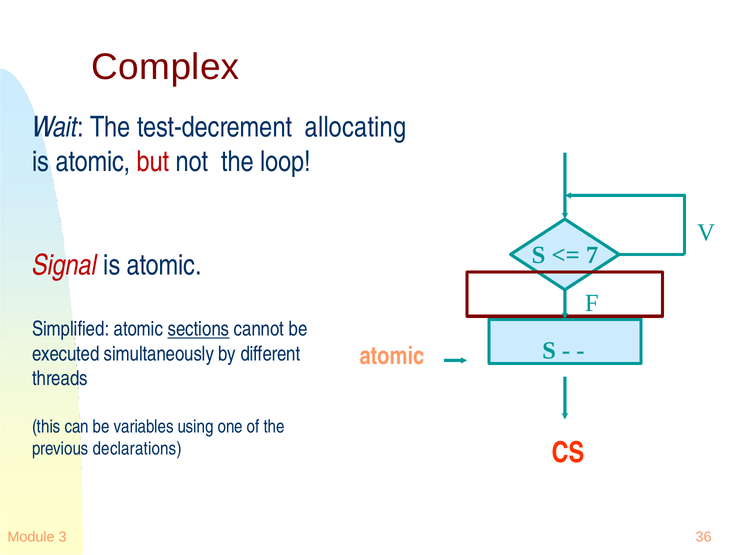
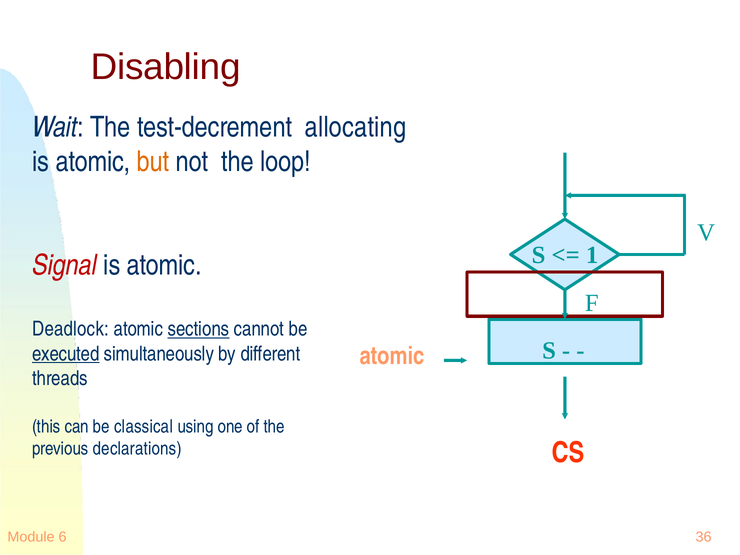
Complex: Complex -> Disabling (166, 67)
but colour: red -> orange (153, 162)
7: 7 -> 1 (592, 255)
Simplified: Simplified -> Deadlock (71, 329)
executed underline: none -> present (66, 354)
variables: variables -> classical (144, 427)
3: 3 -> 6 (63, 537)
